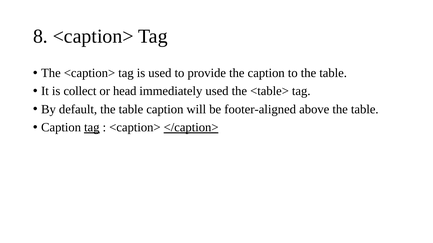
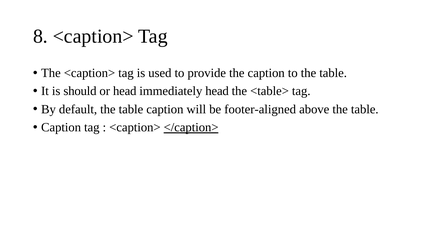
collect: collect -> should (80, 91)
immediately used: used -> head (217, 91)
tag underline: present -> none (92, 128)
